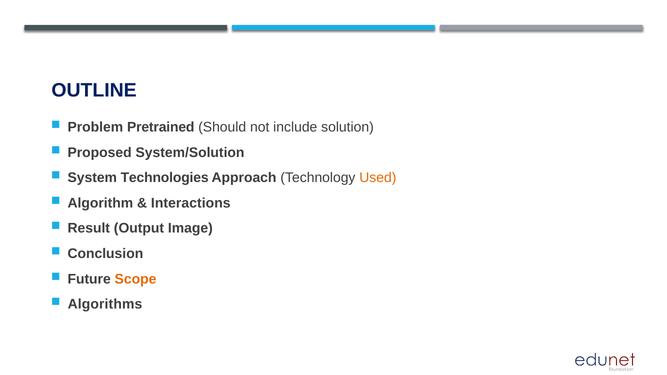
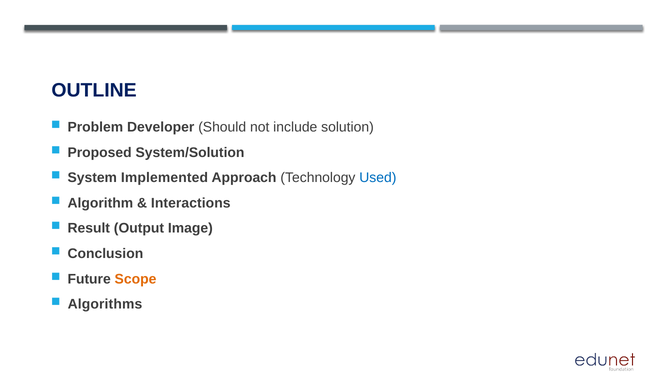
Pretrained: Pretrained -> Developer (161, 127)
Technologies: Technologies -> Implemented (165, 178)
Used colour: orange -> blue (378, 178)
